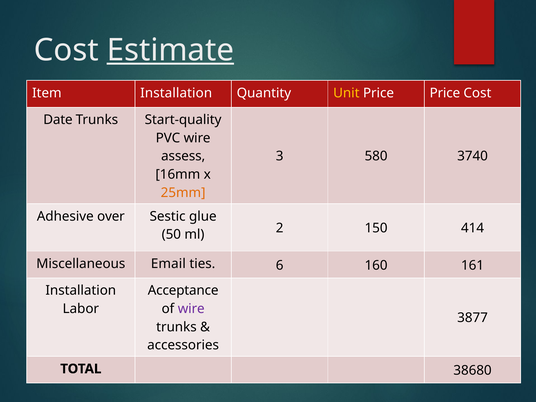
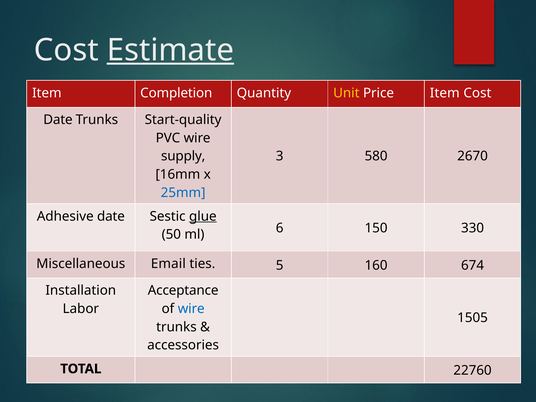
Item Installation: Installation -> Completion (176, 93)
Price Price: Price -> Item (445, 93)
assess: assess -> supply (183, 156)
3740: 3740 -> 2670 (473, 156)
25mm colour: orange -> blue (183, 193)
Adhesive over: over -> date (111, 216)
glue underline: none -> present (203, 216)
2: 2 -> 6 (280, 228)
414: 414 -> 330 (473, 228)
6: 6 -> 5 (280, 265)
161: 161 -> 674 (473, 265)
wire colour: purple -> blue (191, 309)
3877: 3877 -> 1505 (473, 318)
38680: 38680 -> 22760 (473, 370)
